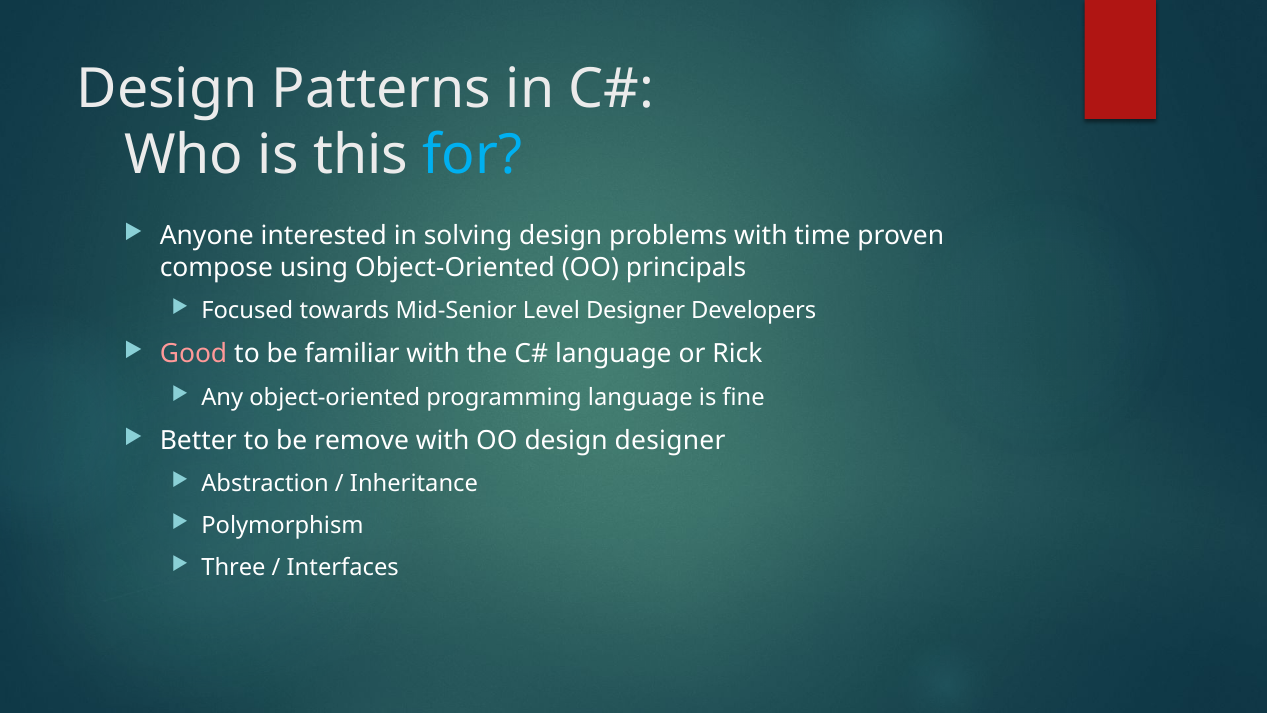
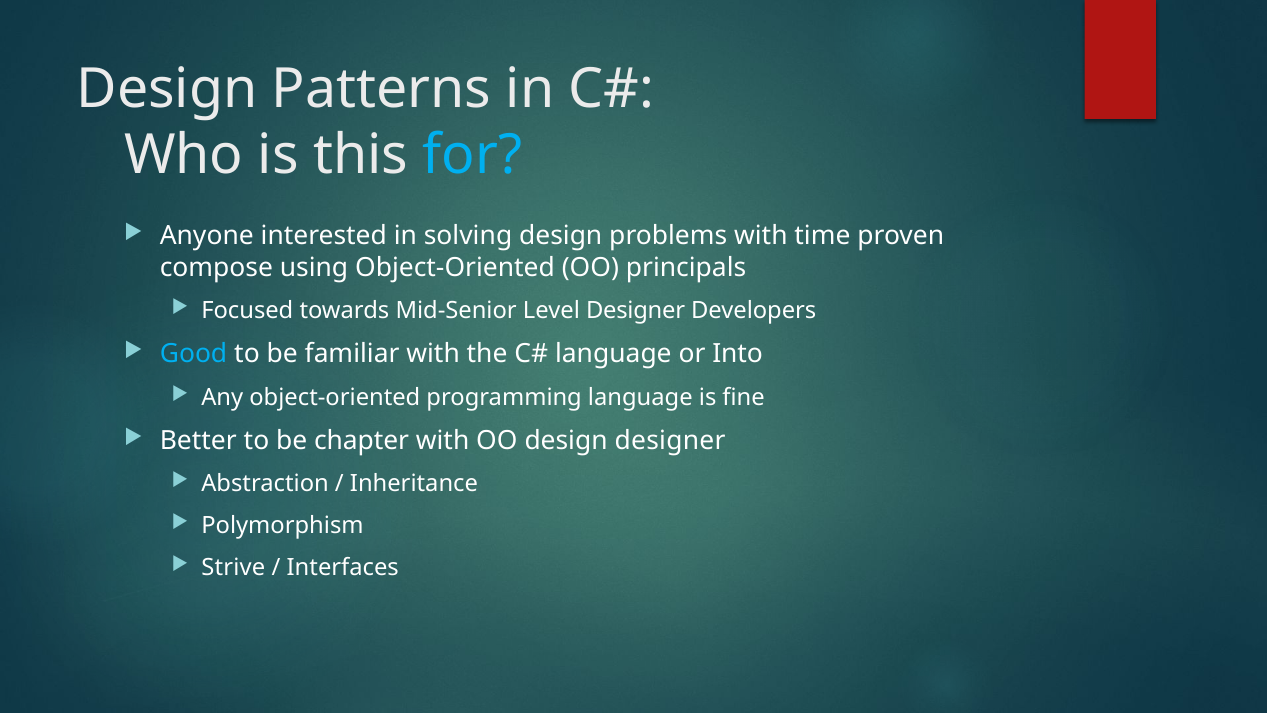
Good colour: pink -> light blue (194, 354)
Rick: Rick -> Into (738, 354)
remove: remove -> chapter (362, 441)
Three: Three -> Strive (233, 567)
